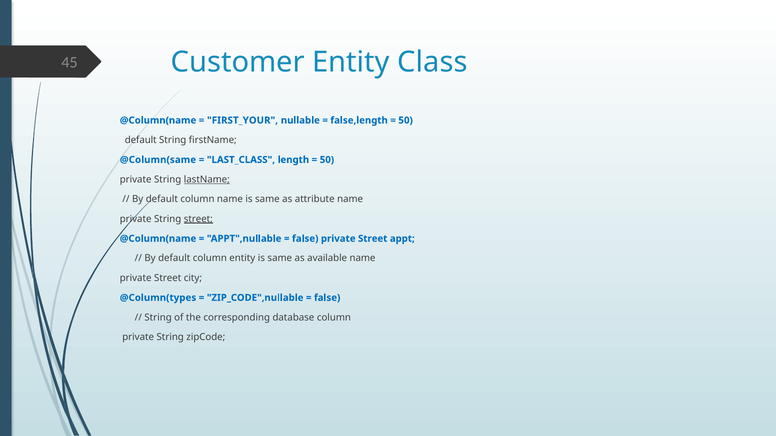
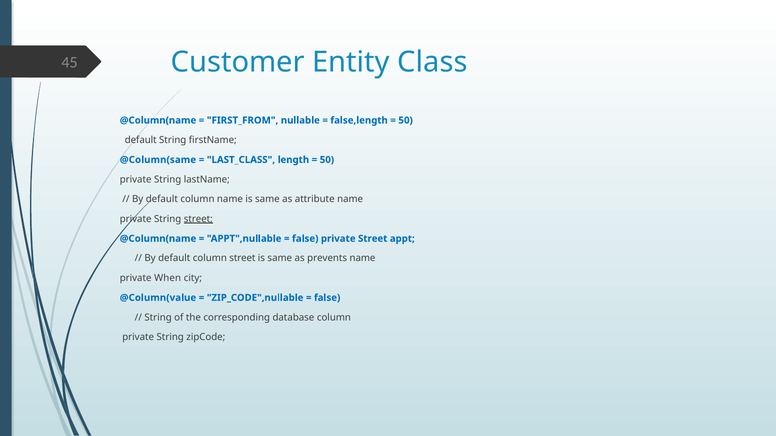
FIRST_YOUR: FIRST_YOUR -> FIRST_FROM (243, 120)
lastName underline: present -> none (207, 180)
column entity: entity -> street (242, 259)
available: available -> prevents (327, 259)
Street: Street -> When (168, 278)
@Column(types: @Column(types -> @Column(value (158, 298)
